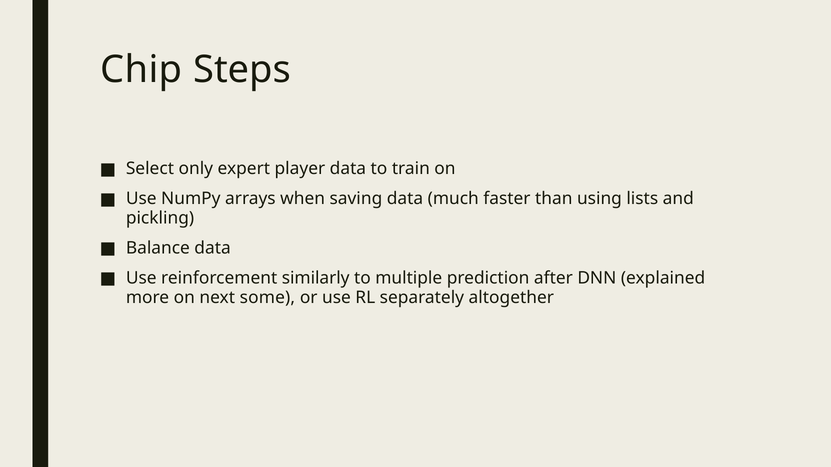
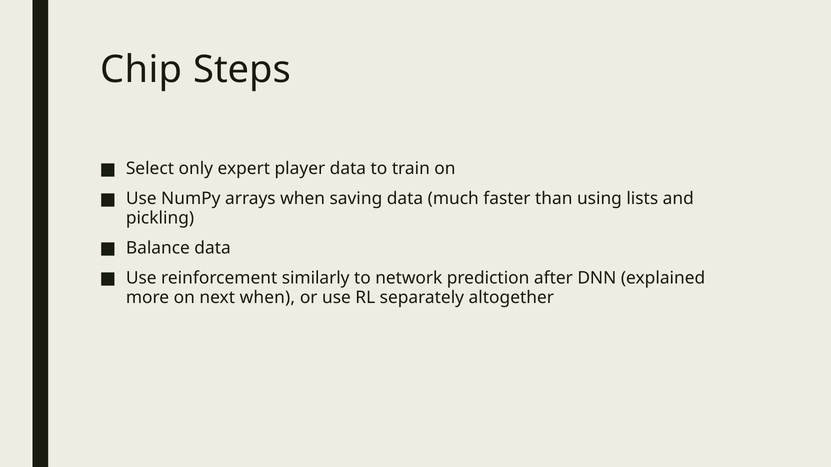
multiple: multiple -> network (409, 278)
next some: some -> when (267, 298)
